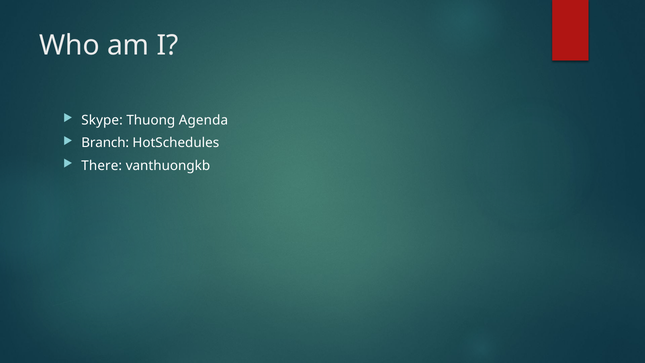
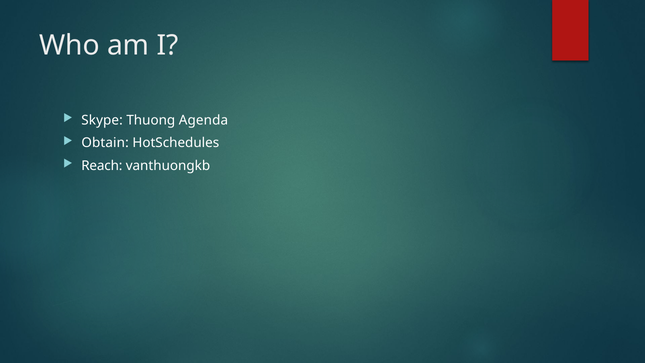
Branch: Branch -> Obtain (105, 143)
There: There -> Reach (102, 166)
